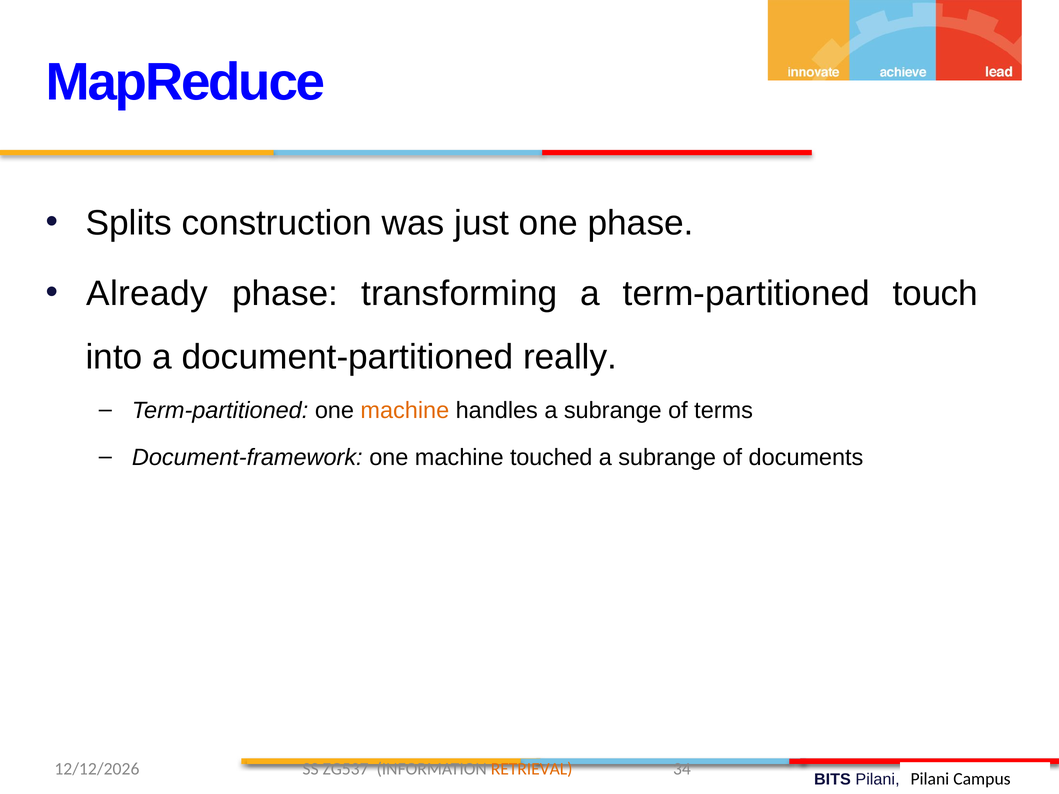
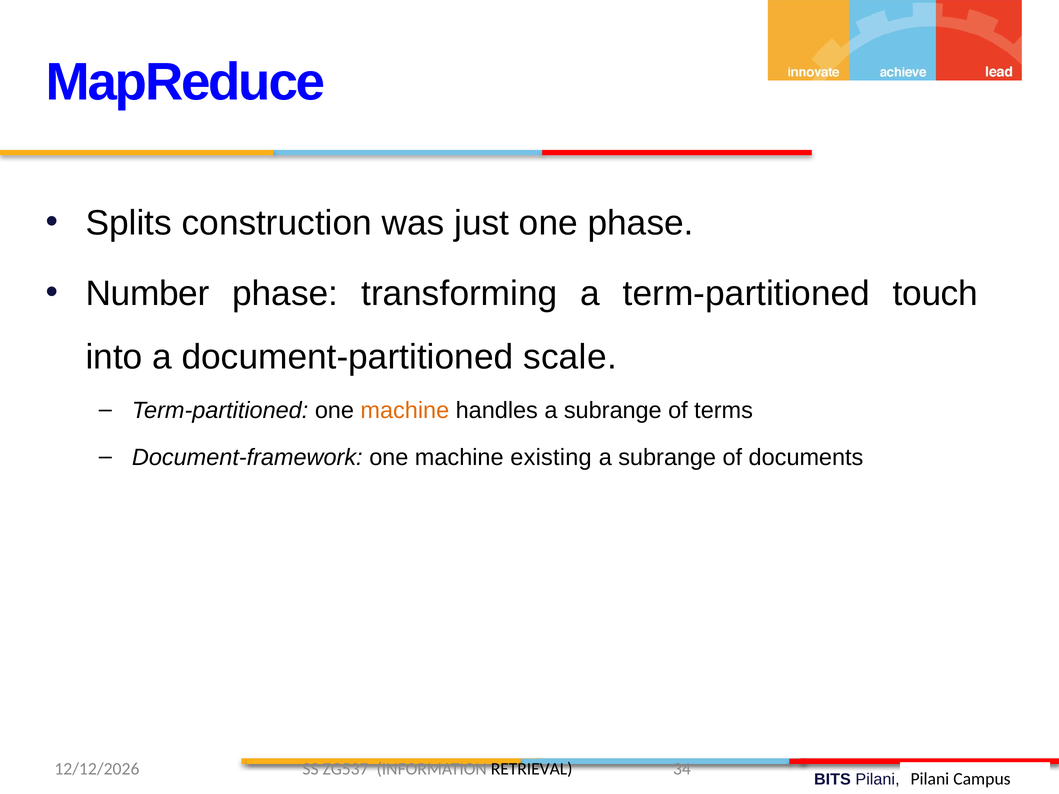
Already: Already -> Number (148, 294)
really: really -> scale (570, 357)
touched: touched -> existing (551, 458)
RETRIEVAL colour: orange -> black (532, 769)
